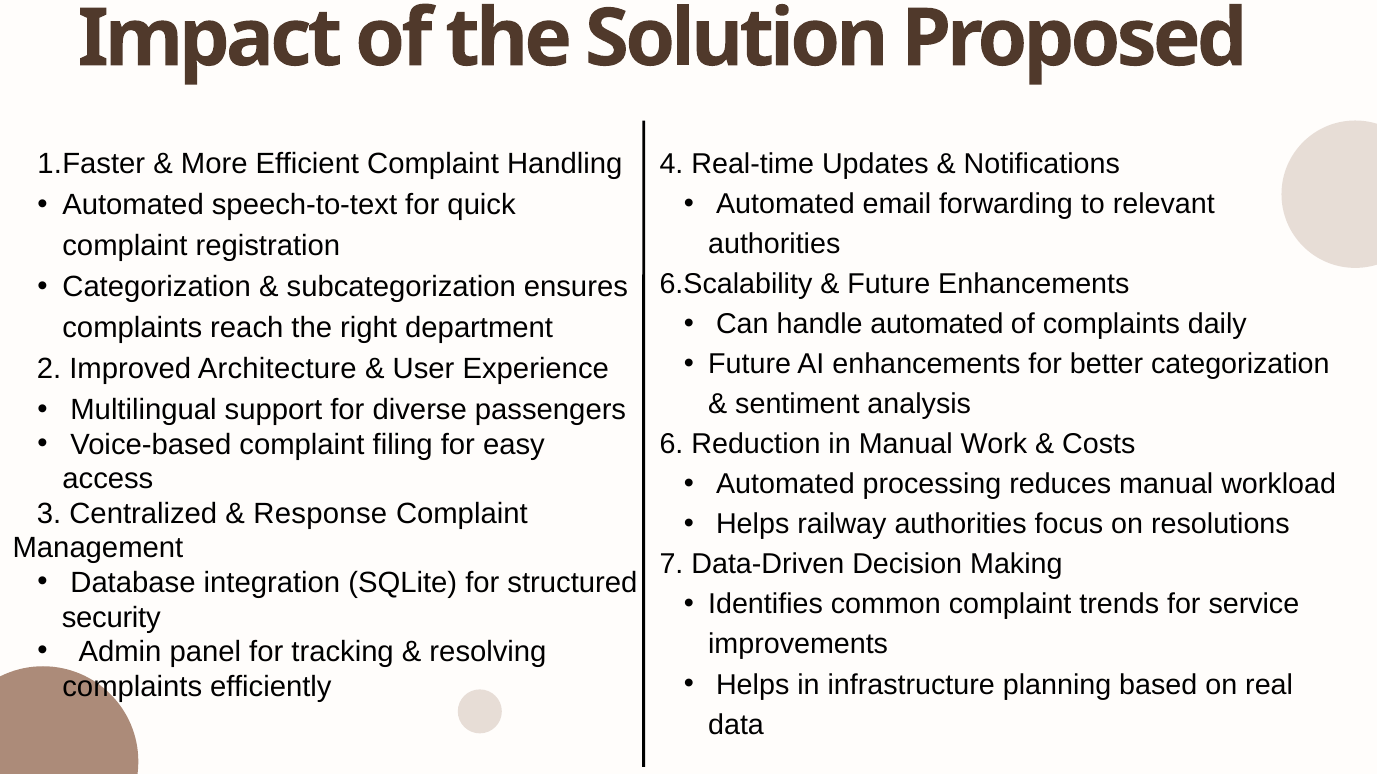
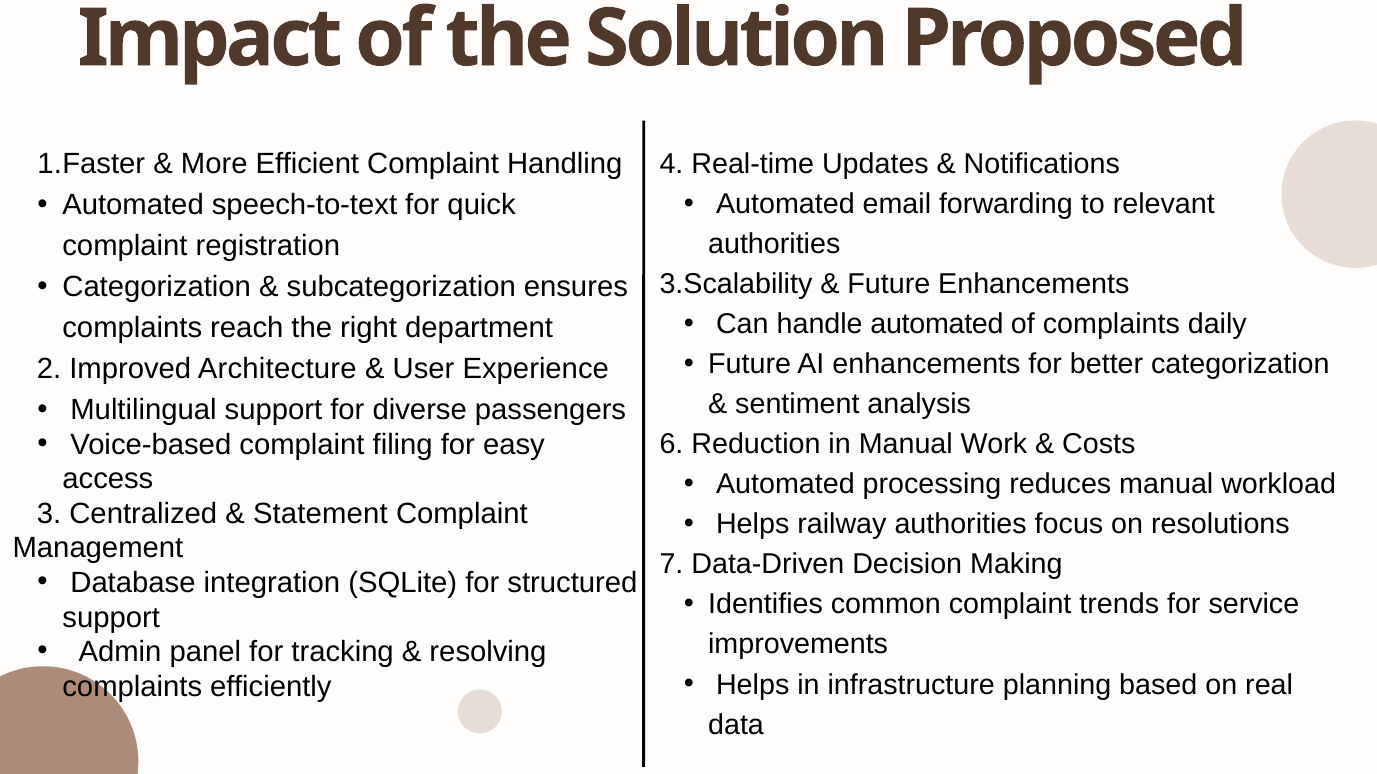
6.Scalability: 6.Scalability -> 3.Scalability (736, 284)
Response: Response -> Statement (320, 514)
security: security -> support (111, 618)
